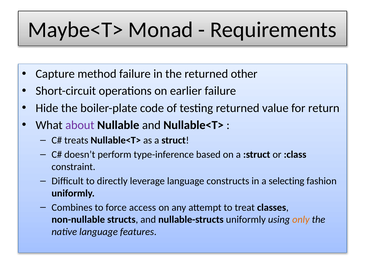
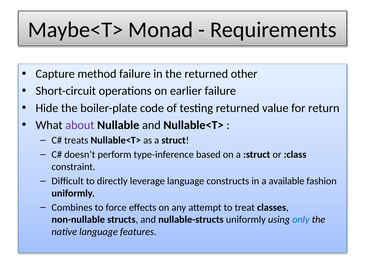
selecting: selecting -> available (287, 181)
access: access -> effects (143, 207)
only colour: orange -> blue (301, 219)
